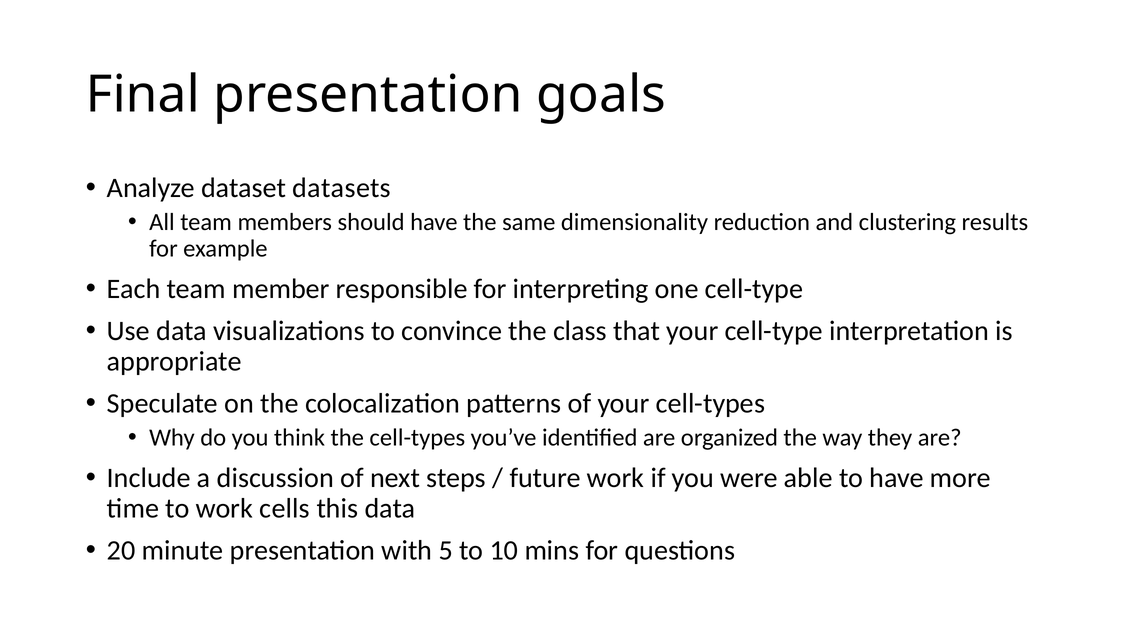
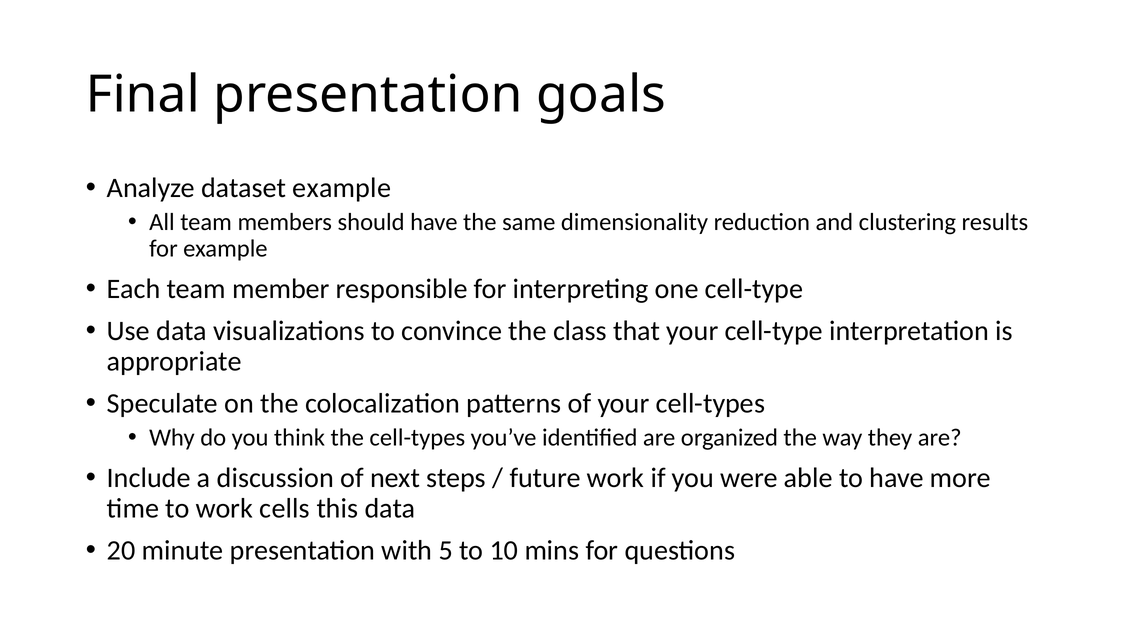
dataset datasets: datasets -> example (342, 188)
